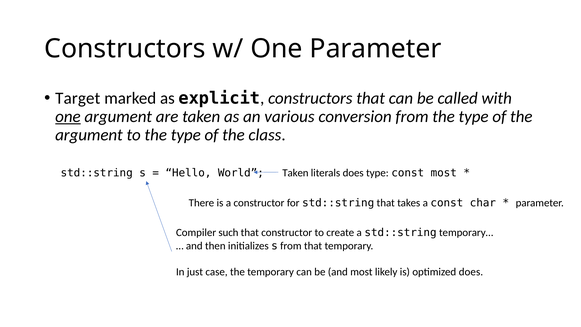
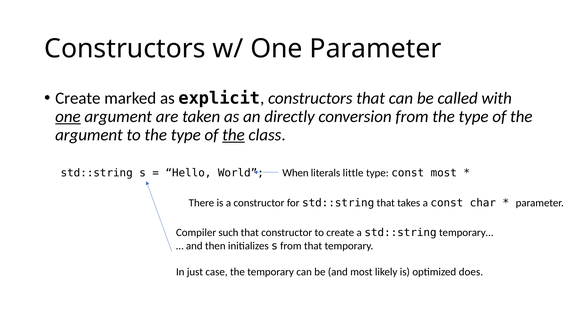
Target: Target -> Create (78, 98)
various: various -> directly (290, 117)
the underline: none -> present (233, 135)
World Taken: Taken -> When (295, 173)
literals does: does -> little (353, 173)
